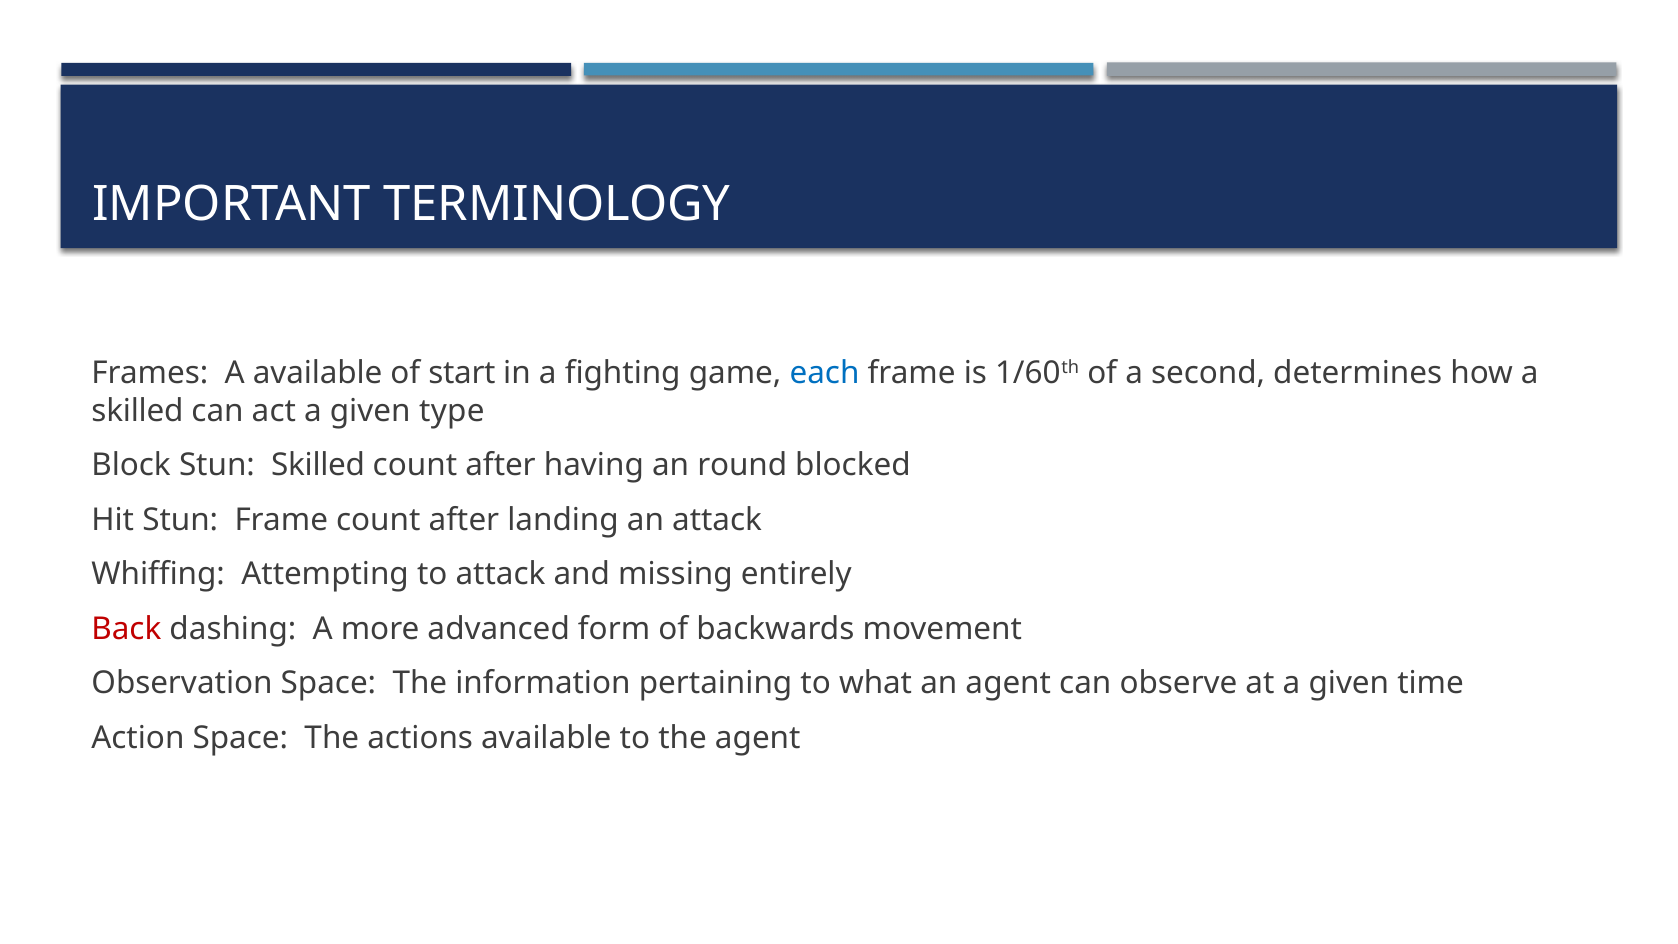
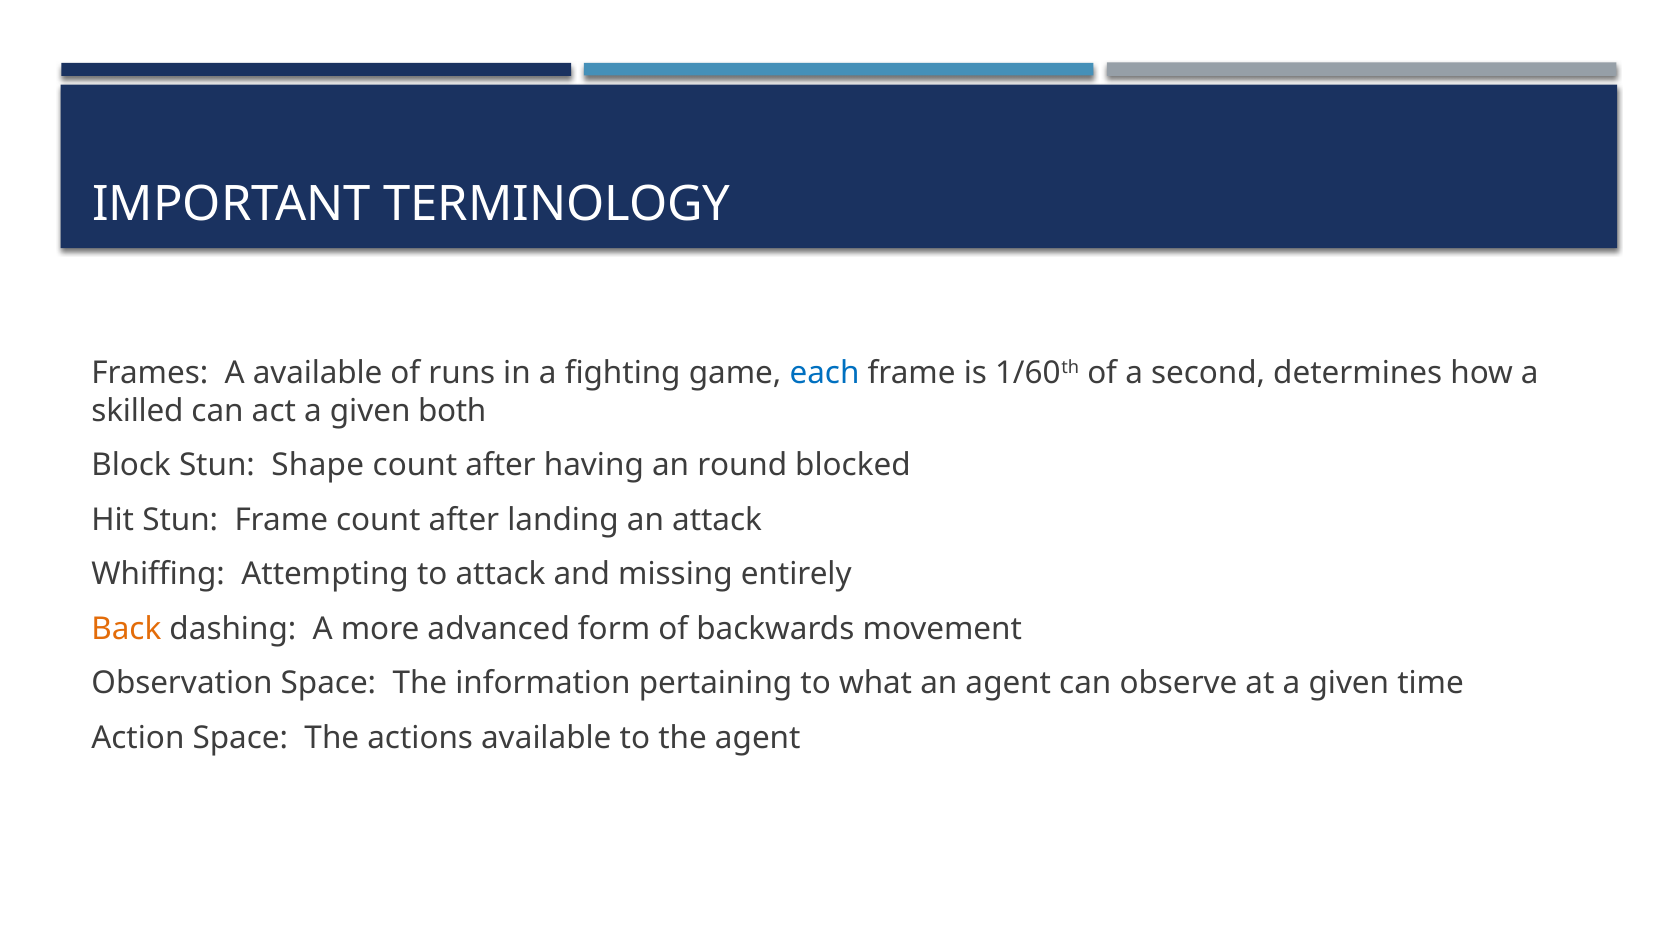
start: start -> runs (462, 373)
type: type -> both (452, 411)
Stun Skilled: Skilled -> Shape (318, 465)
Back colour: red -> orange (126, 629)
